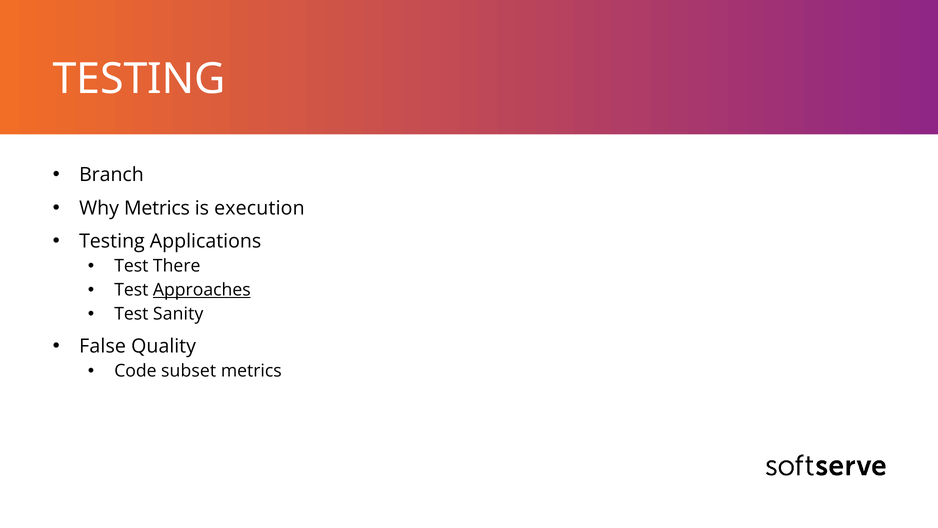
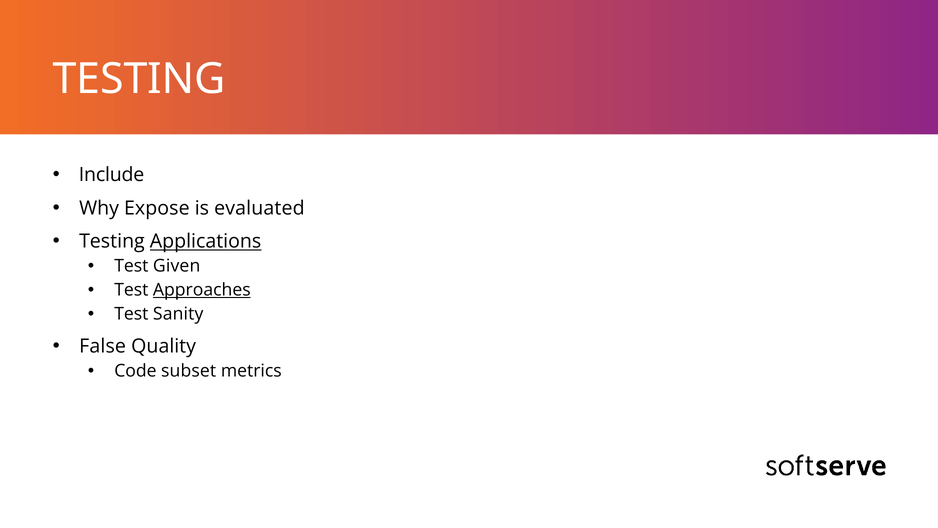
Branch: Branch -> Include (112, 175)
Why Metrics: Metrics -> Expose (157, 208)
execution: execution -> evaluated (259, 208)
Applications underline: none -> present (206, 241)
There: There -> Given (177, 266)
